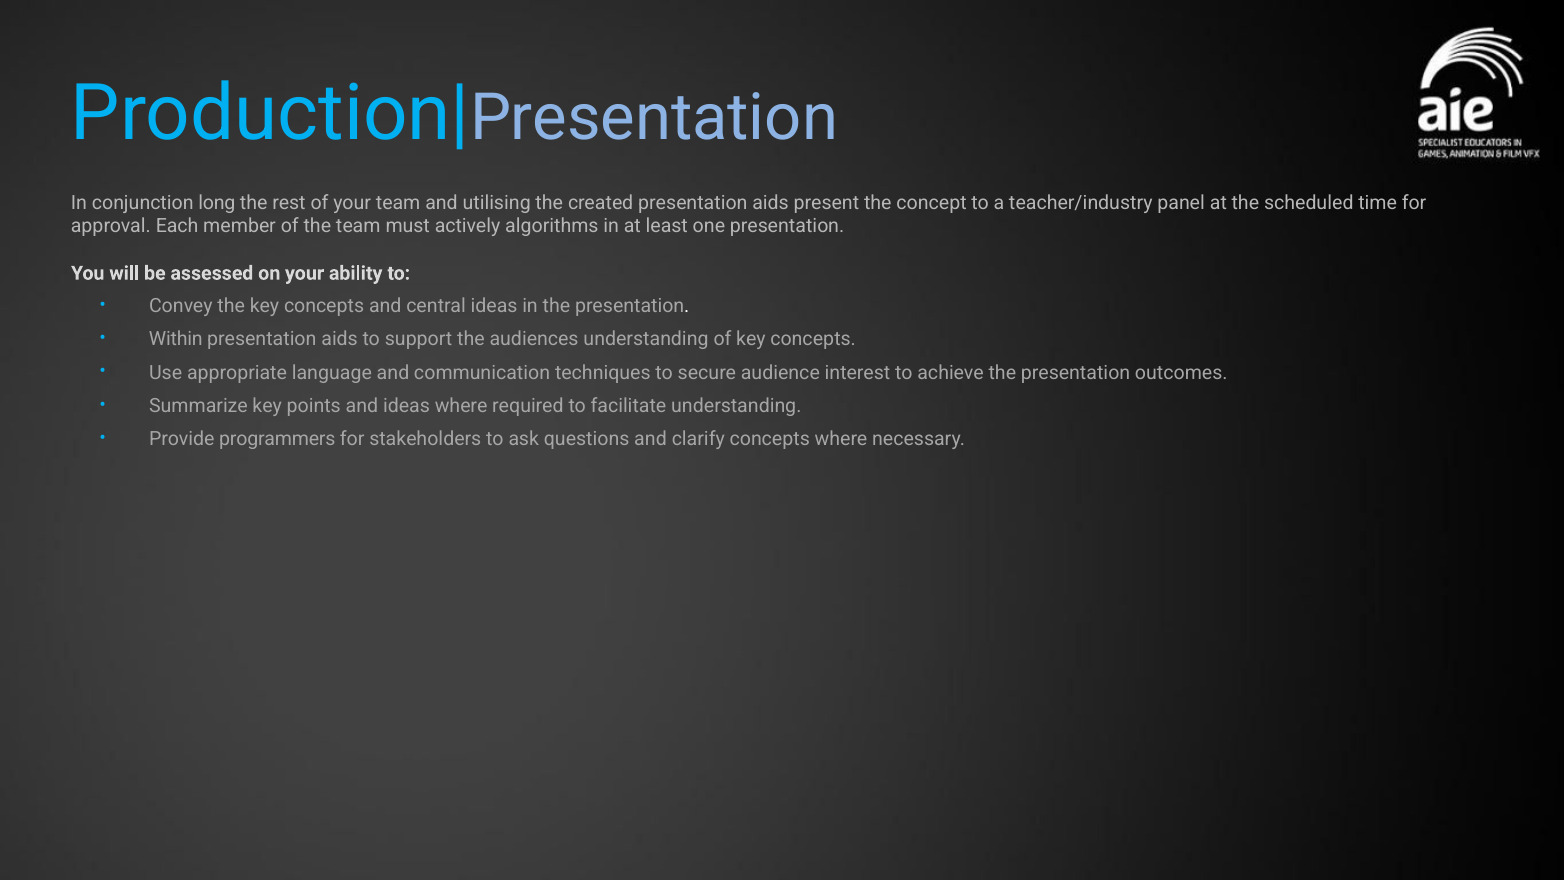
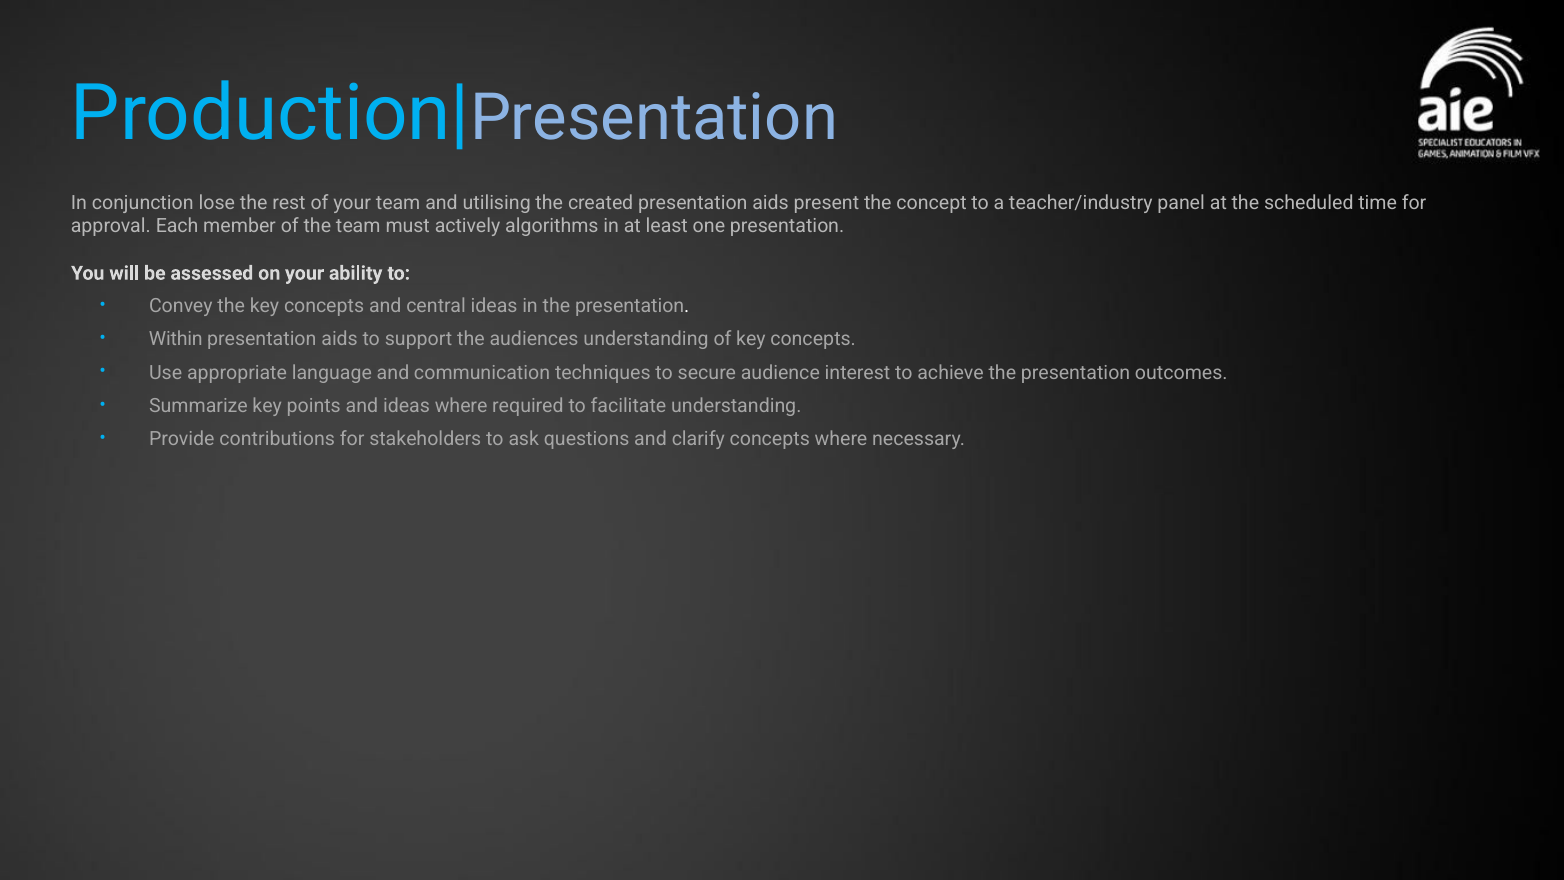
long: long -> lose (217, 203)
programmers: programmers -> contributions (277, 439)
